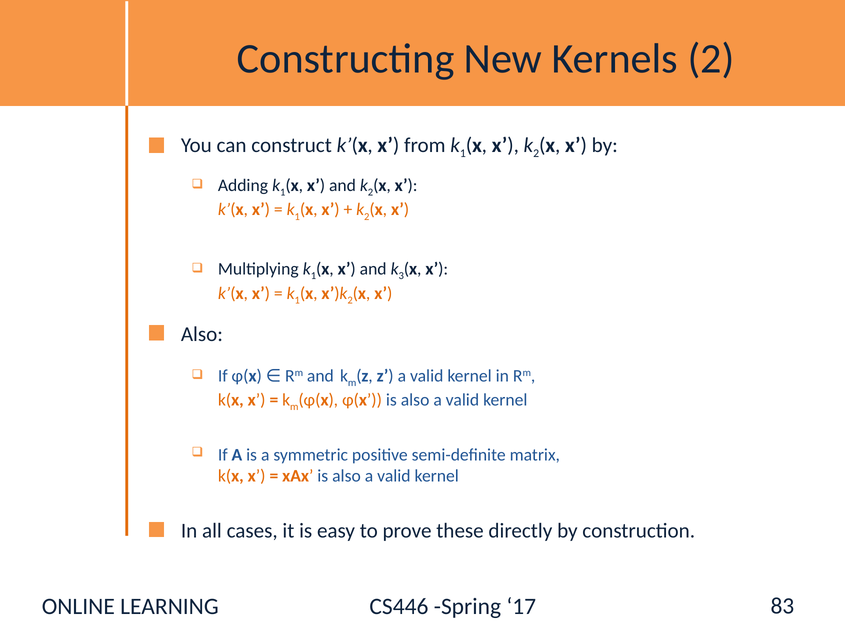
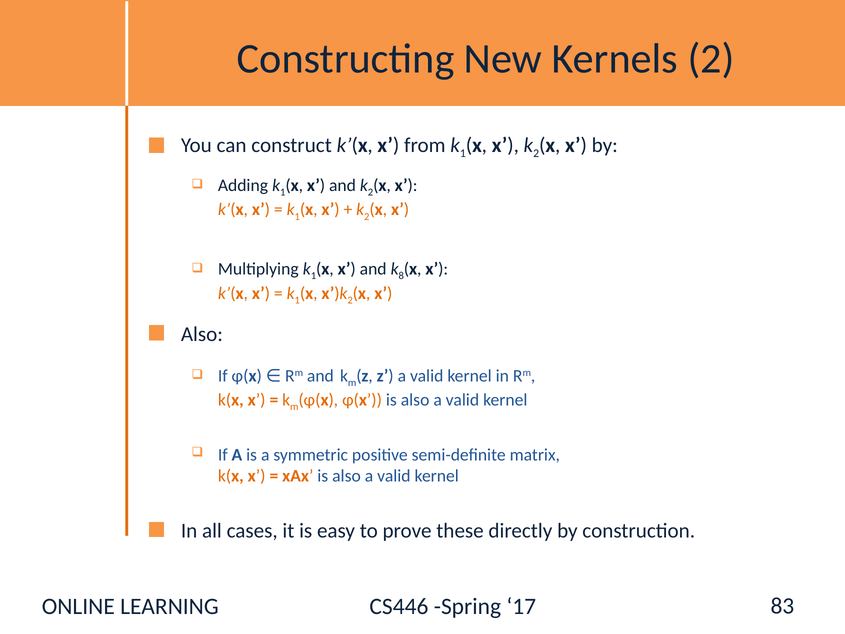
3: 3 -> 8 (401, 276)
